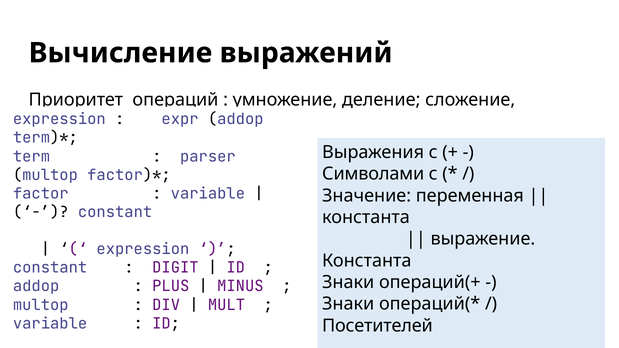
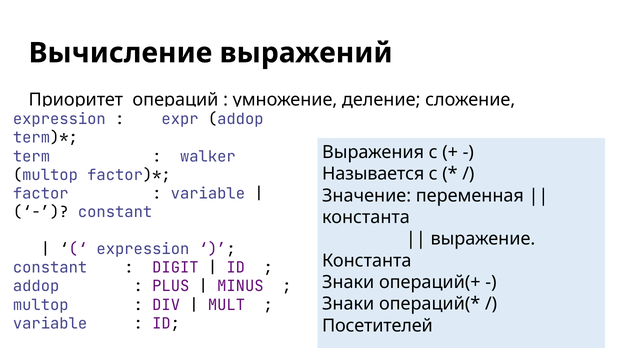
parser: parser -> walker (208, 156)
Символами: Символами -> Называется (373, 174)
